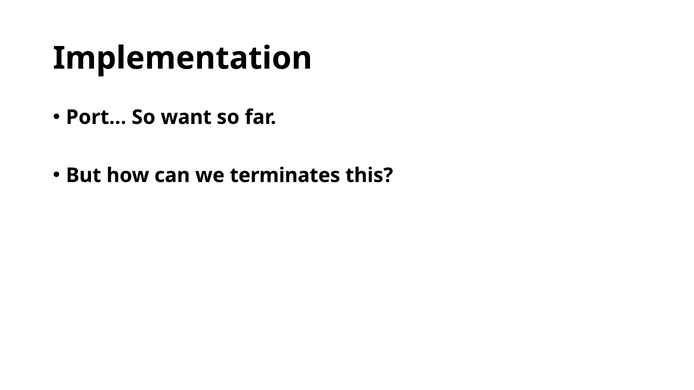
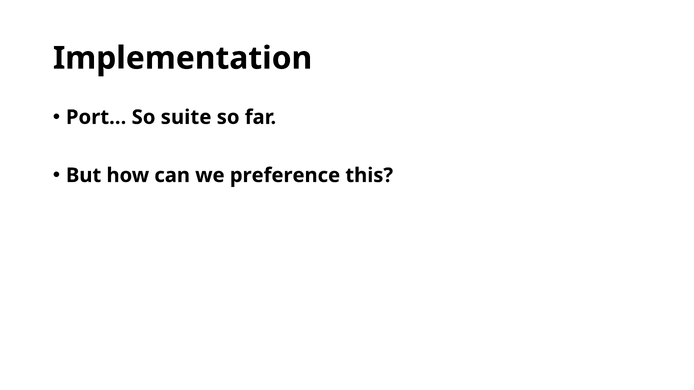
want: want -> suite (186, 117)
terminates: terminates -> preference (285, 176)
